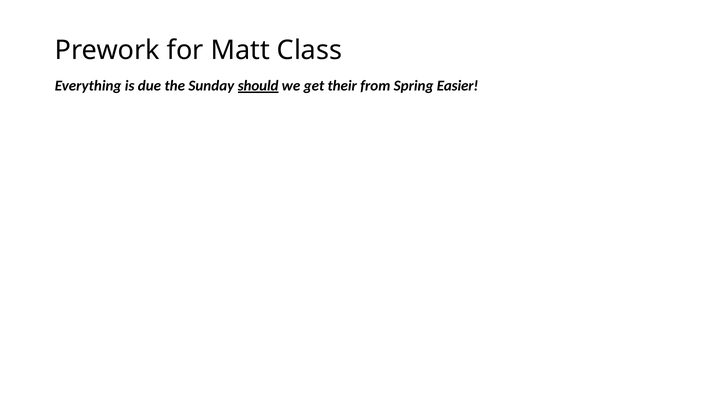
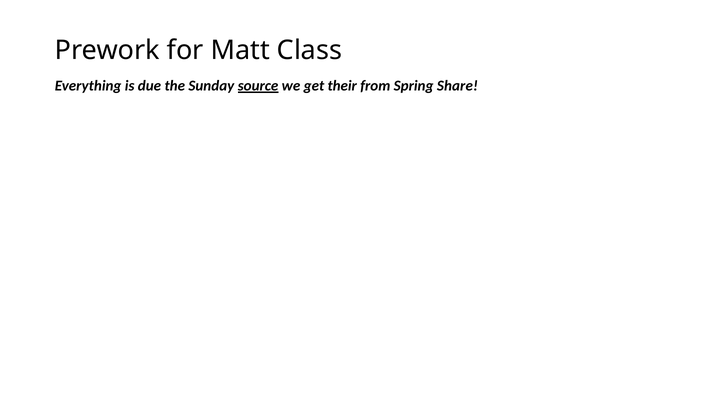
should: should -> source (258, 86)
Easier: Easier -> Share (457, 86)
